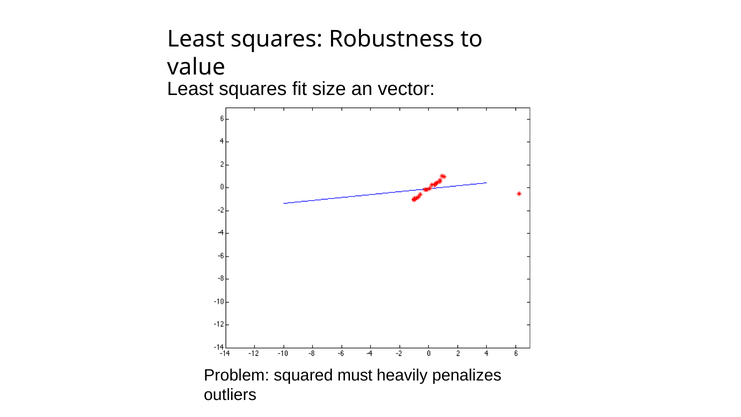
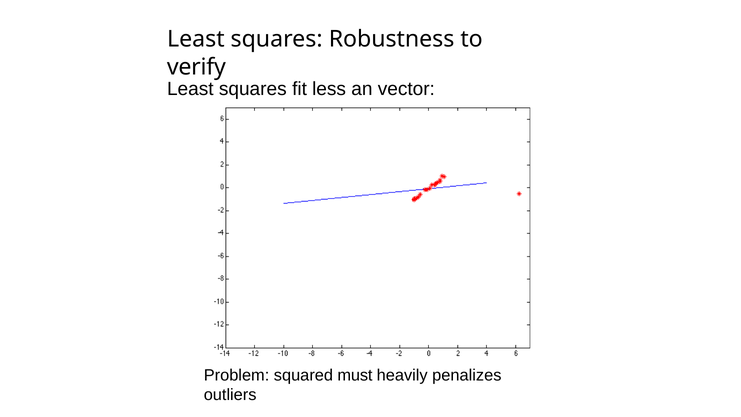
value: value -> verify (196, 67)
size: size -> less (329, 89)
